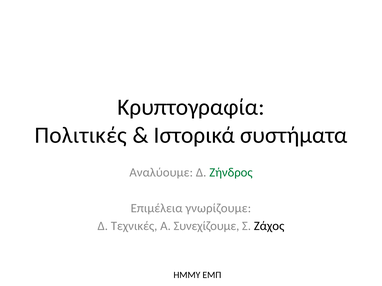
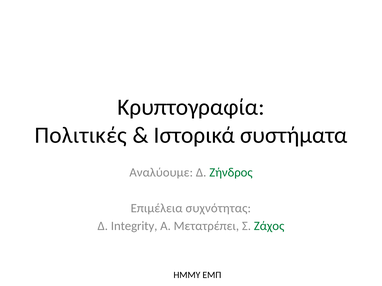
γνωρίζουμε: γνωρίζουμε -> συχνότητας (218, 208)
Τεχνικές: Τεχνικές -> Integrity (134, 226)
Συνεχίζουμε: Συνεχίζουμε -> Μετατρέπει (206, 226)
Ζάχος colour: black -> green (269, 226)
